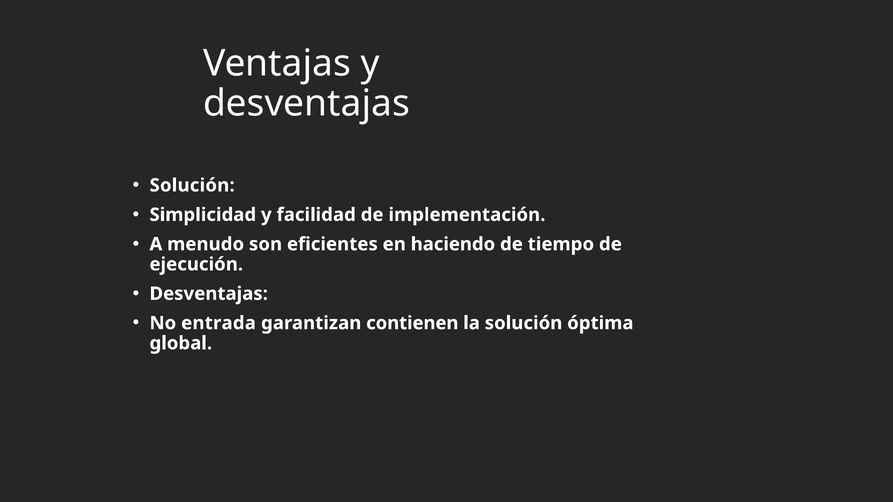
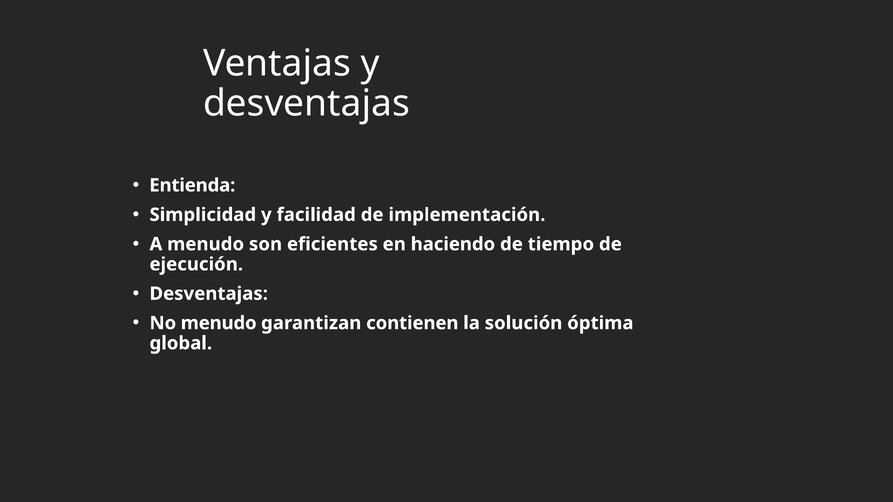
Solución: Solución -> Entienda (192, 185)
No entrada: entrada -> menudo (219, 323)
